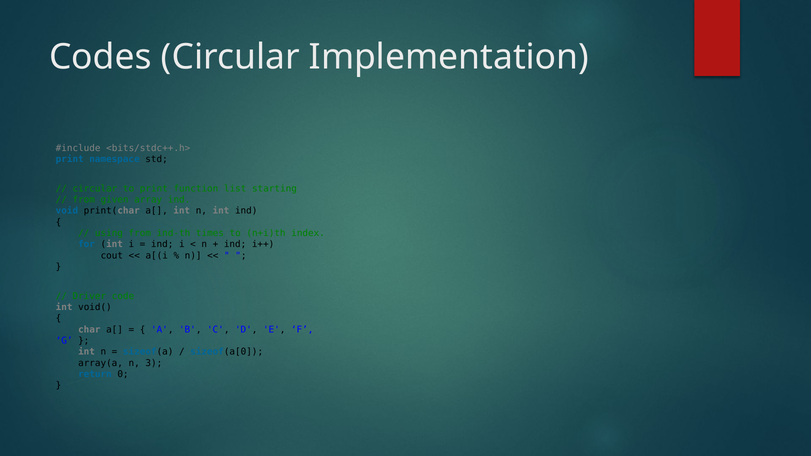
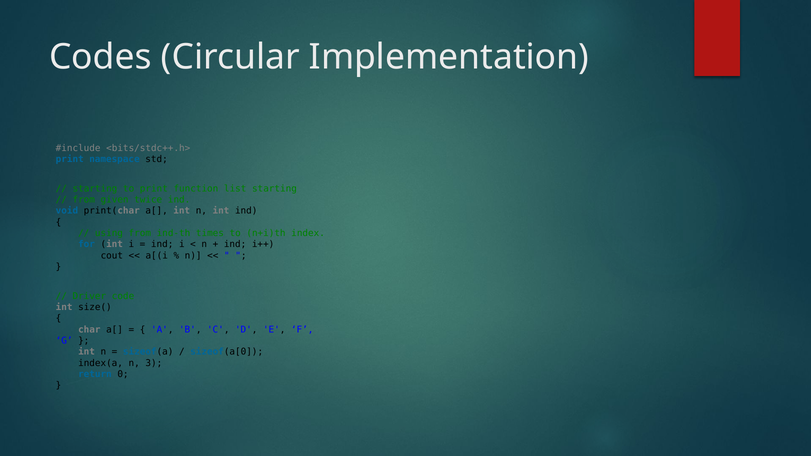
circular: circular -> starting (95, 189)
array: array -> twice (148, 200)
void(: void( -> size( (95, 307)
array(a: array(a -> index(a (101, 363)
